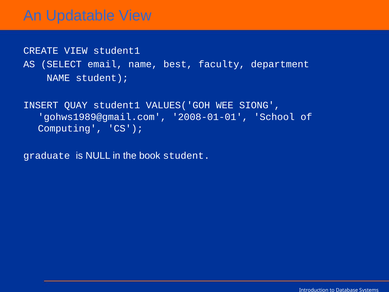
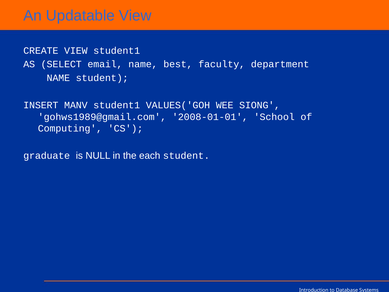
QUAY: QUAY -> MANV (76, 105)
book: book -> each (150, 156)
